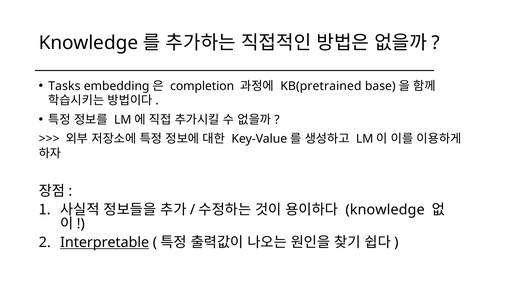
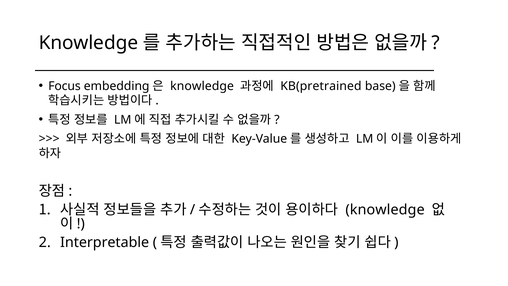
Tasks: Tasks -> Focus (64, 86)
completion: completion -> knowledge (202, 86)
Interpretable underline: present -> none (105, 242)
